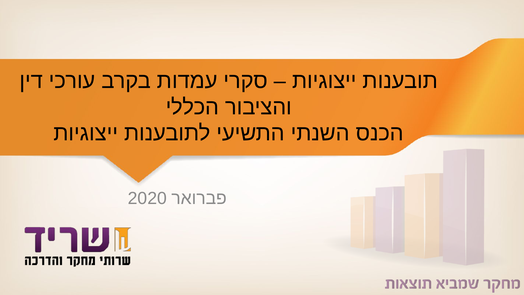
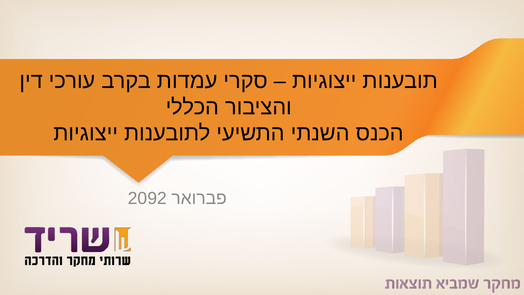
2020: 2020 -> 2092 (147, 198)
